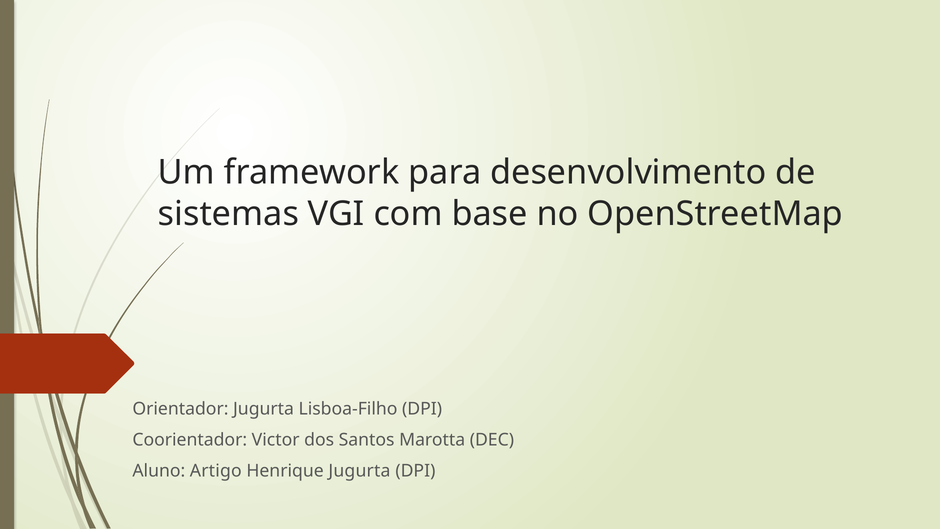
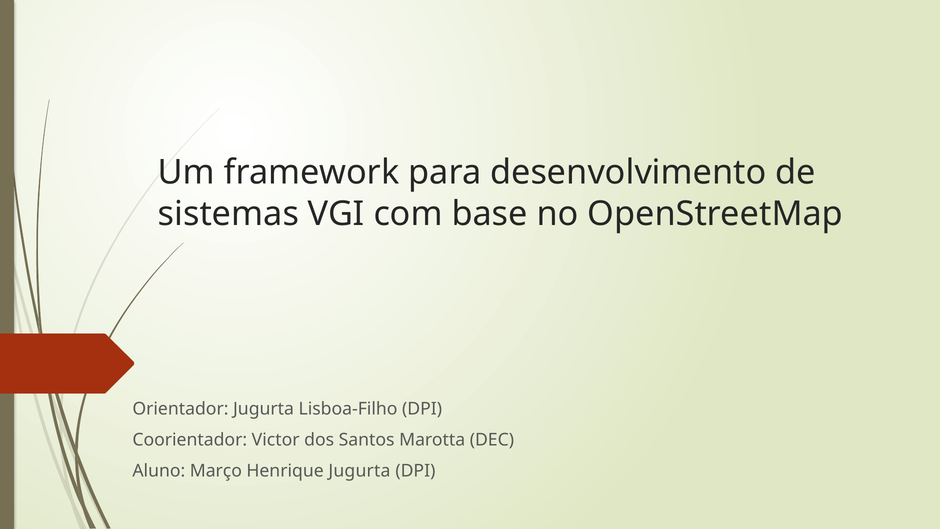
Artigo: Artigo -> Março (216, 471)
